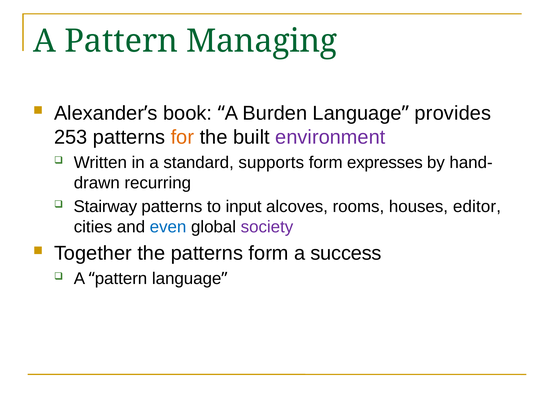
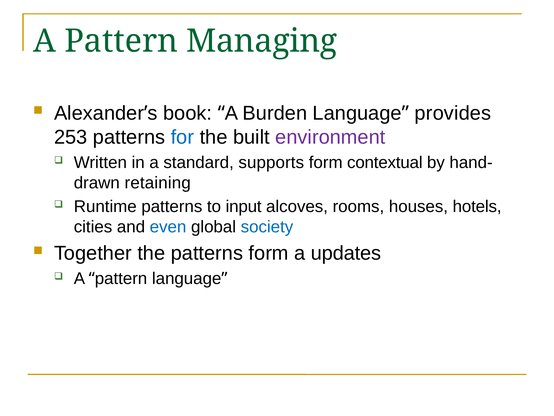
for colour: orange -> blue (182, 137)
expresses: expresses -> contextual (385, 162)
recurring: recurring -> retaining (158, 183)
Stairway: Stairway -> Runtime (105, 206)
editor: editor -> hotels (477, 206)
society colour: purple -> blue (267, 227)
success: success -> updates (346, 253)
